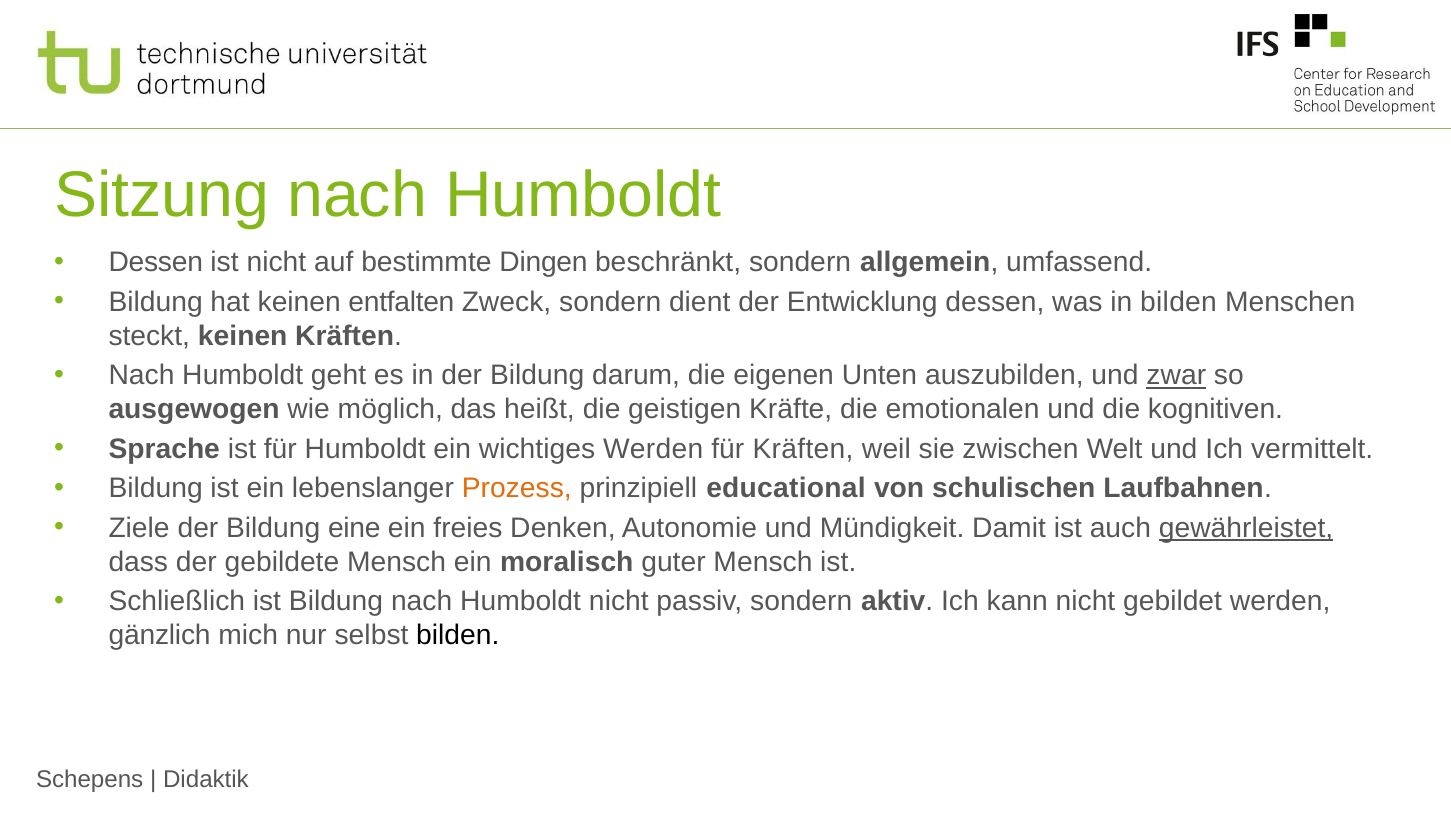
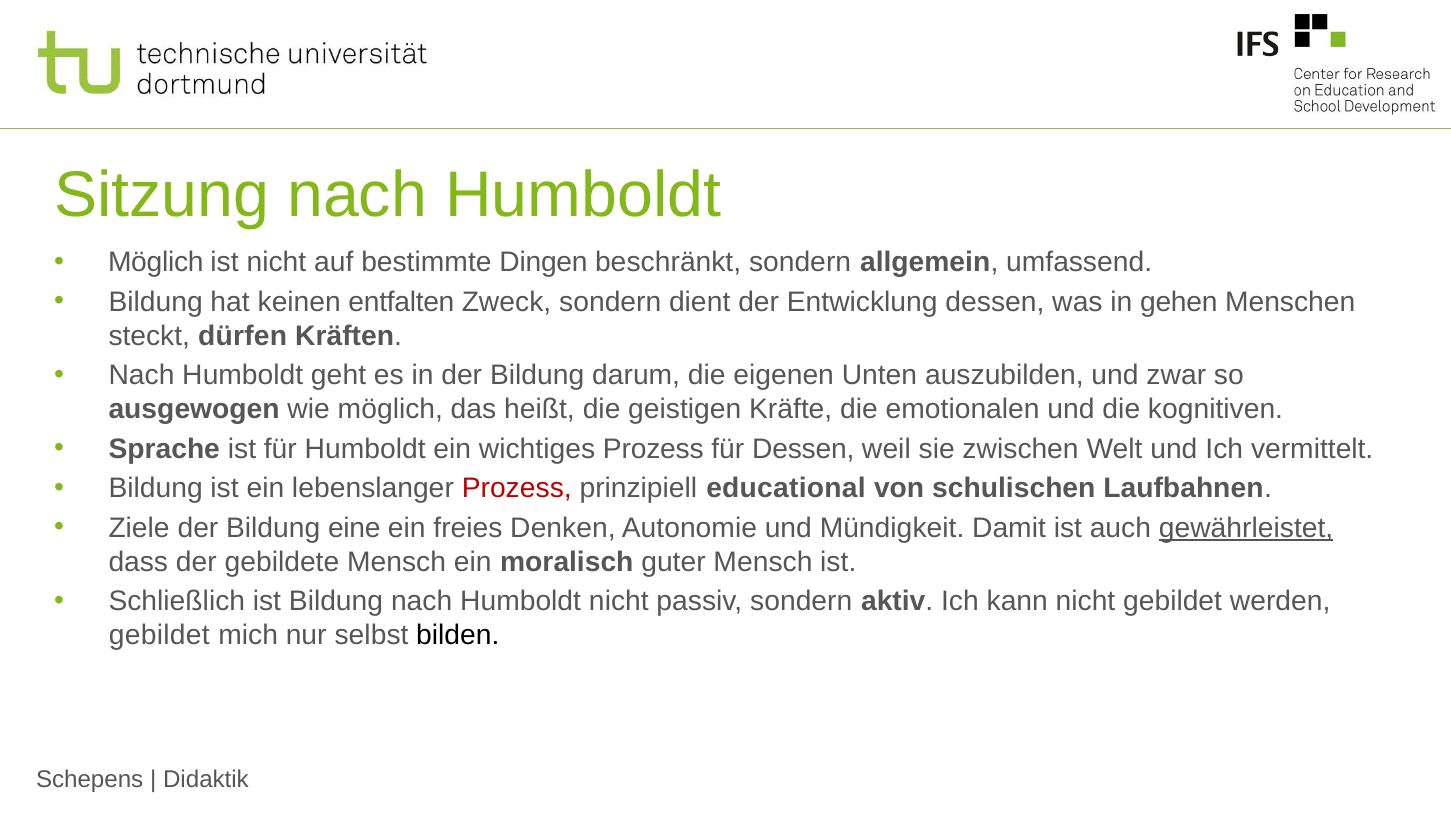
Dessen: Dessen -> Möglich (156, 263)
in bilden: bilden -> gehen (1179, 302)
steckt keinen: keinen -> dürfen (243, 336)
zwar underline: present -> none (1176, 376)
wichtiges Werden: Werden -> Prozess (653, 449)
für Kräften: Kräften -> Dessen (803, 449)
Prozess colour: orange -> red (517, 489)
gänzlich: gänzlich -> gebildet (159, 635)
